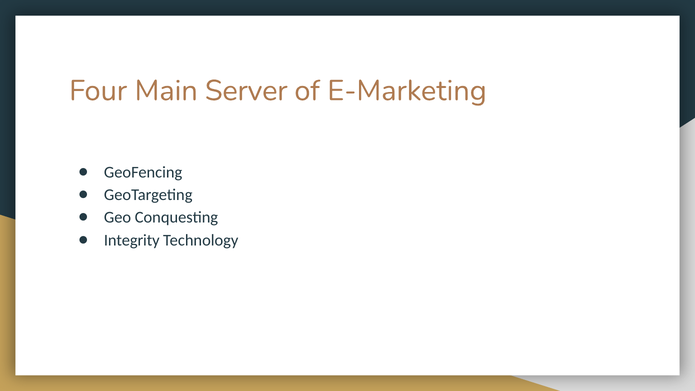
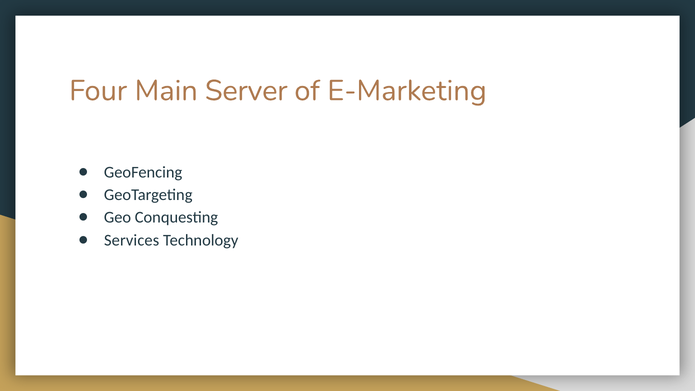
Integrity: Integrity -> Services (132, 240)
